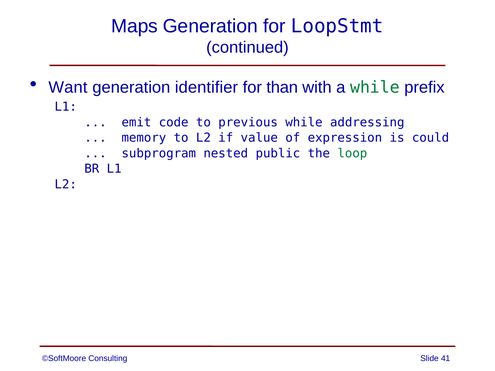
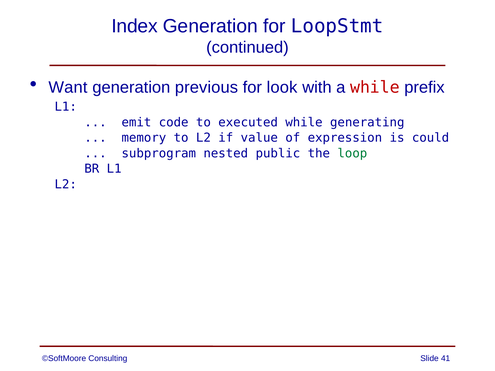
Maps: Maps -> Index (135, 26)
identifier: identifier -> previous (206, 87)
than: than -> look (282, 87)
while colour: green -> red (375, 87)
previous: previous -> executed (248, 122)
addressing: addressing -> generating (367, 122)
